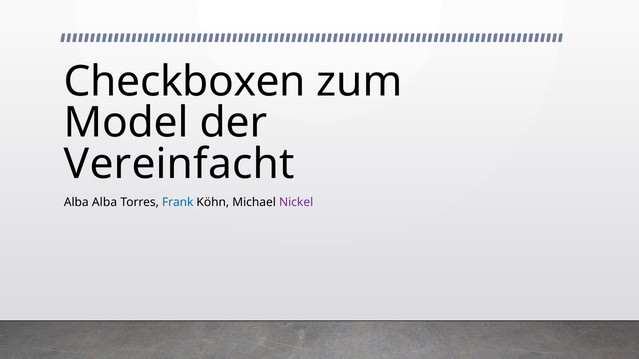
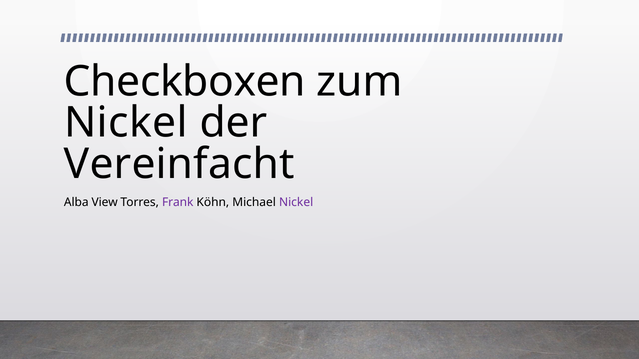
Model: Model -> Nickel (126, 123)
Alba Alba: Alba -> View (105, 202)
Frank colour: blue -> purple (178, 202)
